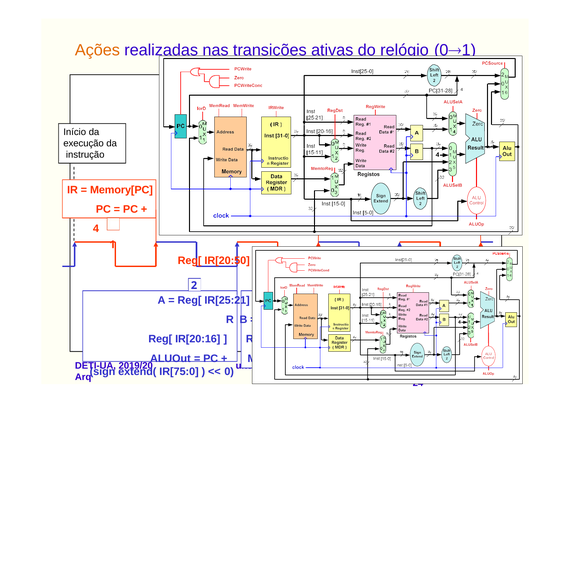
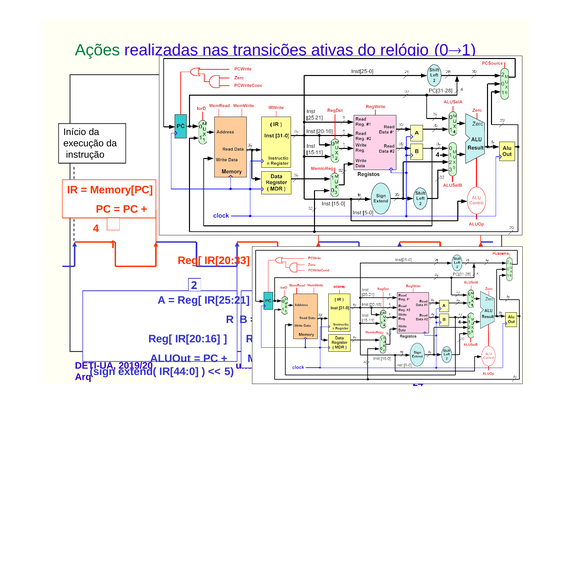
Ações colour: orange -> green (97, 50)
IR[20:50: IR[20:50 -> IR[20:33 (227, 261)
IR[75:0: IR[75:0 -> IR[44:0 (179, 372)
0: 0 -> 5 (229, 372)
